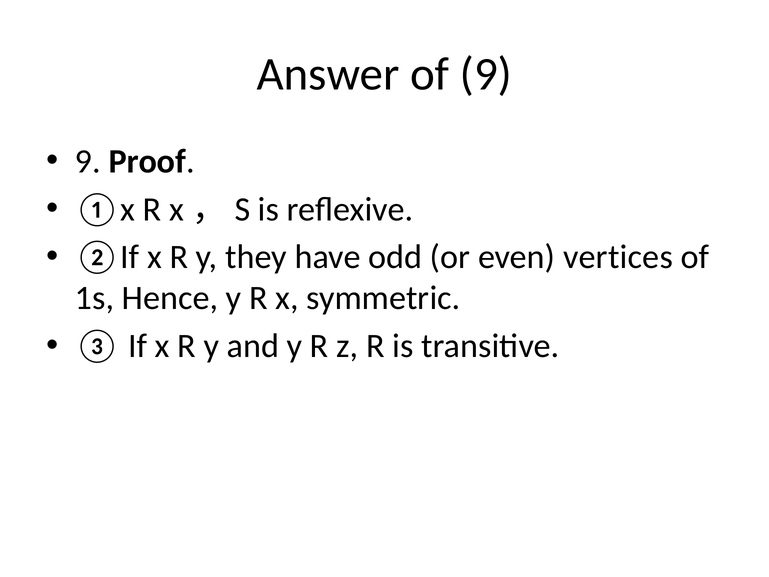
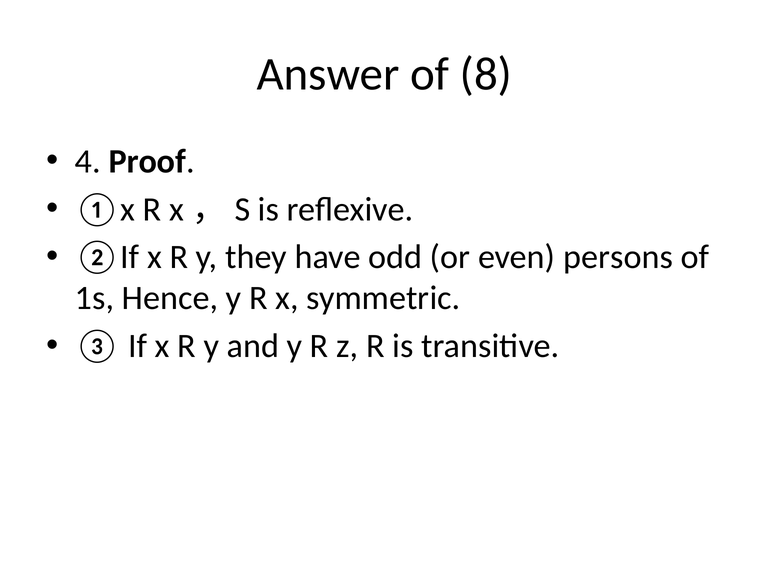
of 9: 9 -> 8 (486, 74)
9: 9 -> 4 (88, 161)
vertices: vertices -> persons (618, 257)
